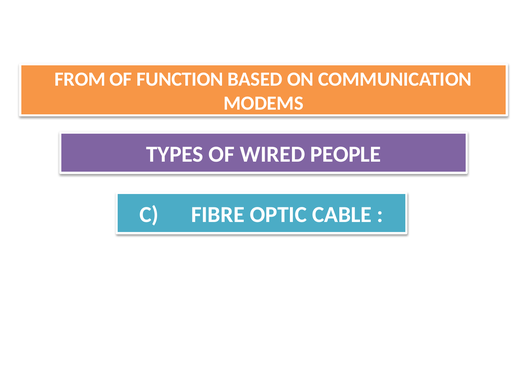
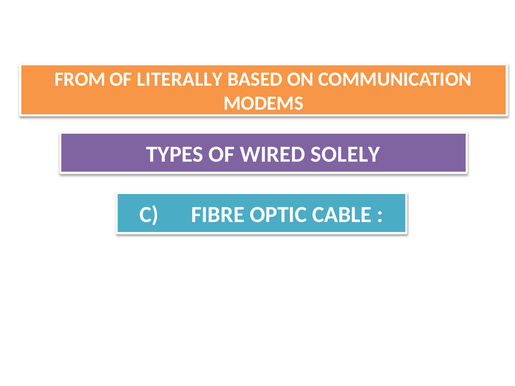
FUNCTION: FUNCTION -> LITERALLY (180, 79)
PEOPLE: PEOPLE -> SOLELY (345, 154)
